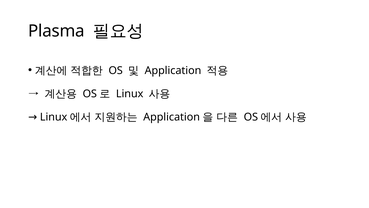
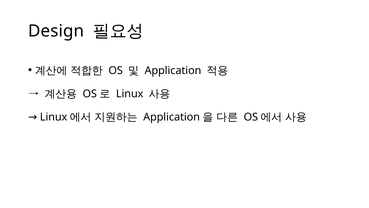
Plasma: Plasma -> Design (56, 31)
